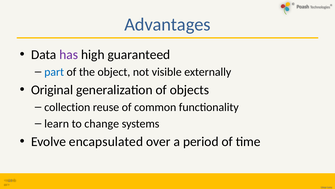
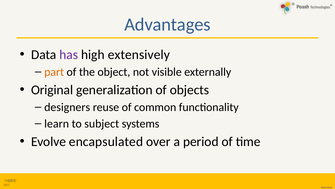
guaranteed: guaranteed -> extensively (139, 54)
part colour: blue -> orange (54, 72)
collection: collection -> designers (67, 107)
change: change -> subject (102, 123)
